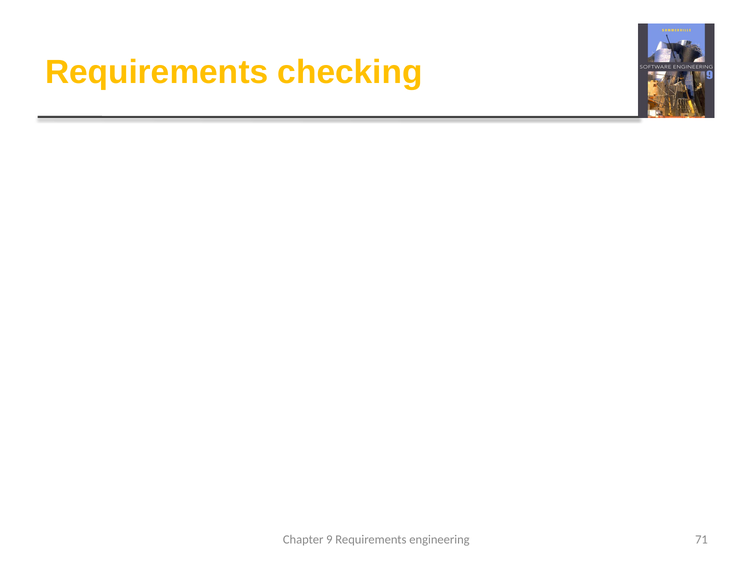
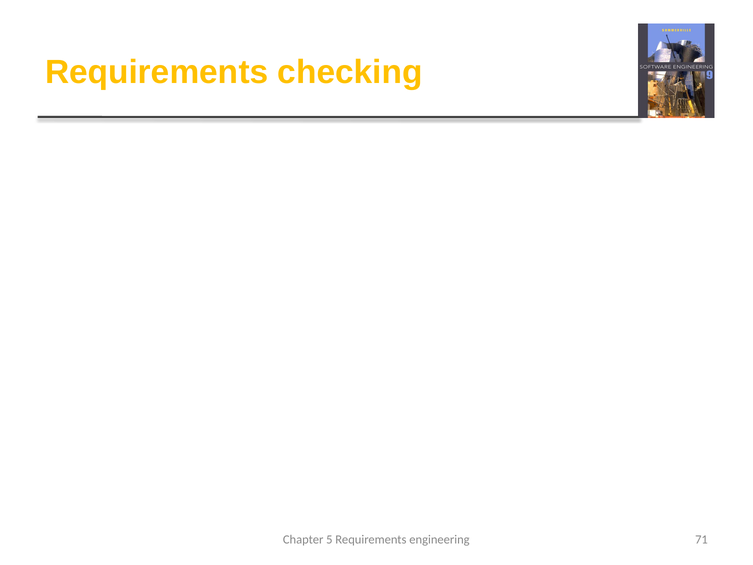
9: 9 -> 5 (329, 539)
